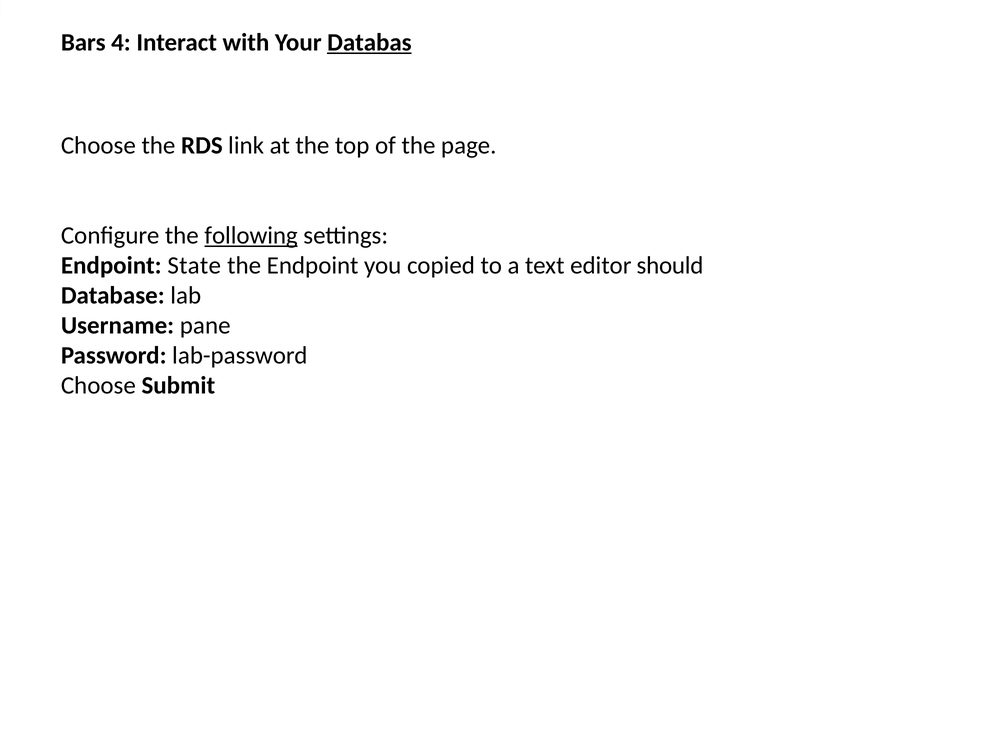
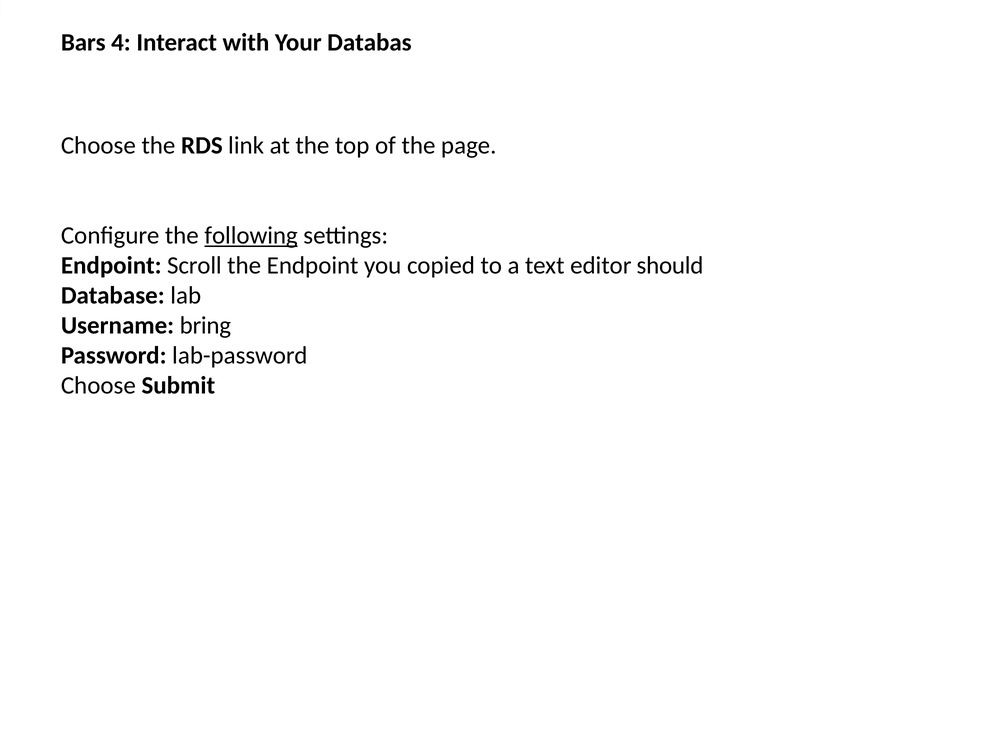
Databas underline: present -> none (369, 42)
State: State -> Scroll (194, 266)
pane: pane -> bring (205, 326)
